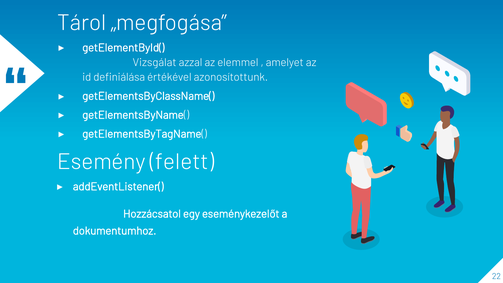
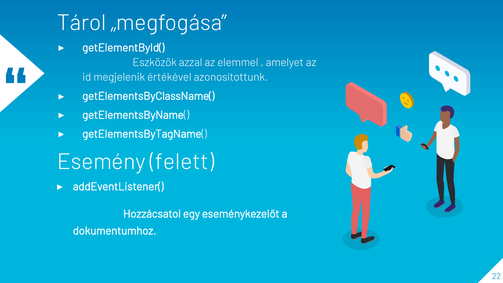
Vizsgálat: Vizsgálat -> Eszközök (155, 62)
definiálása: definiálása -> megjelenik (119, 77)
